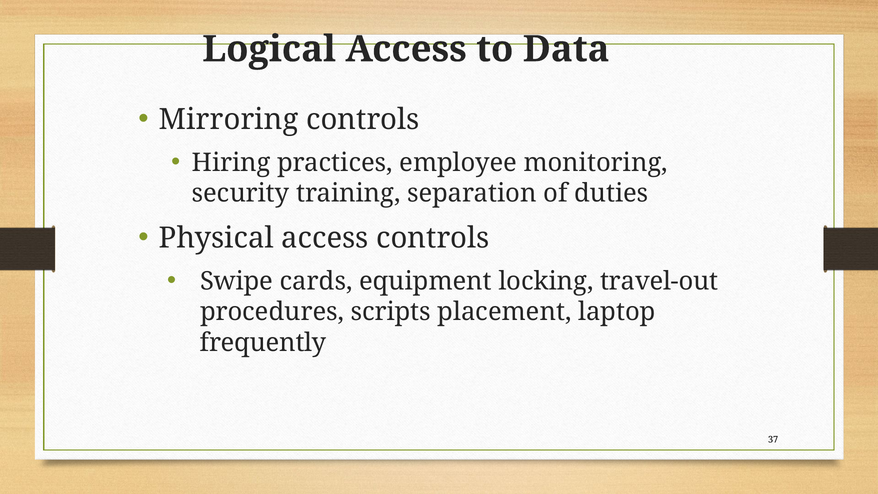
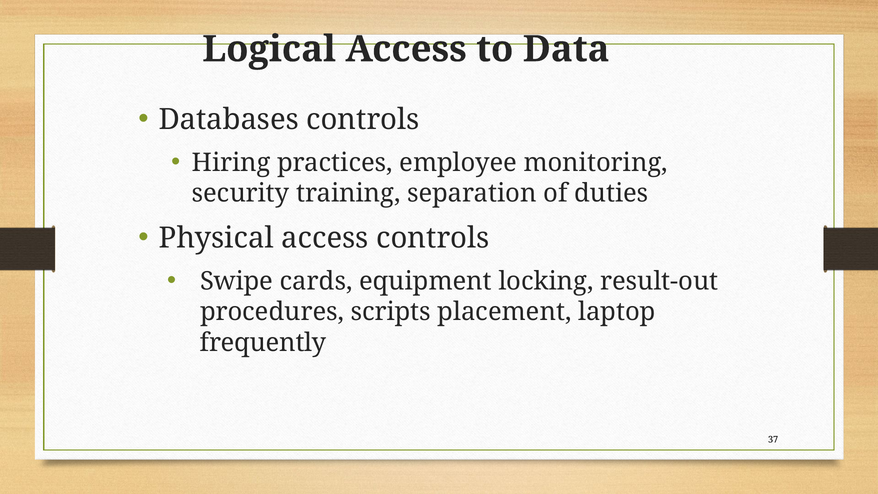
Mirroring: Mirroring -> Databases (229, 120)
travel-out: travel-out -> result-out (659, 281)
